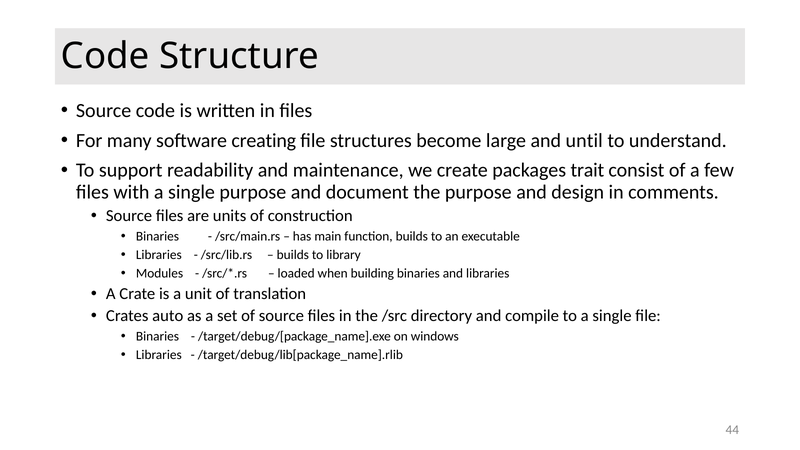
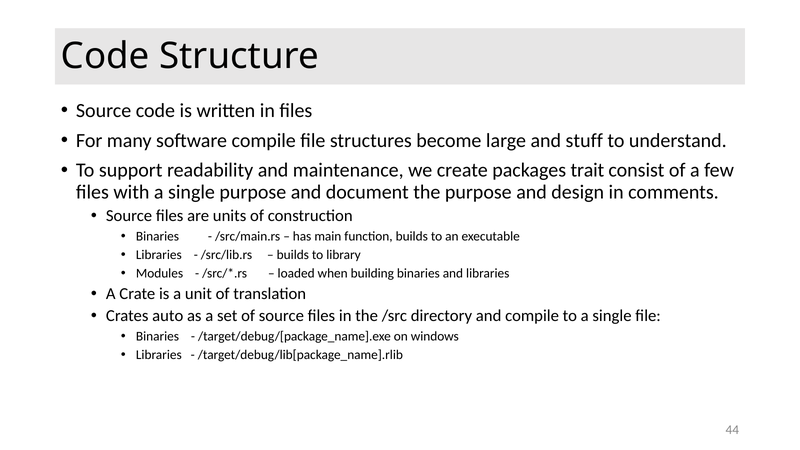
software creating: creating -> compile (264, 140)
until: until -> stuff (584, 140)
